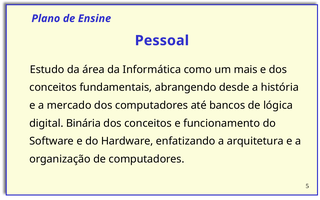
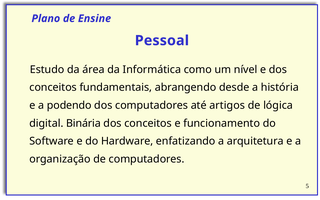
mais: mais -> nível (246, 70)
mercado: mercado -> podendo (69, 105)
bancos: bancos -> artigos (227, 105)
